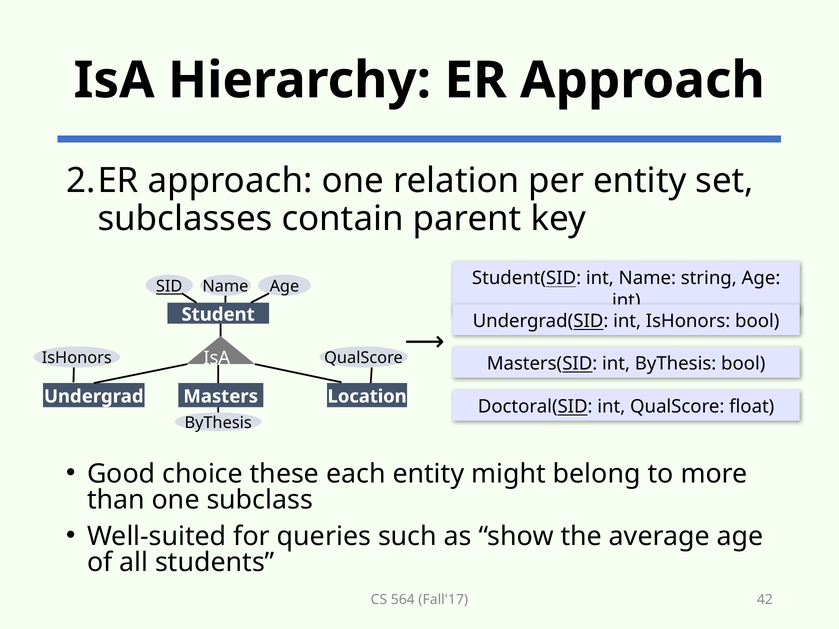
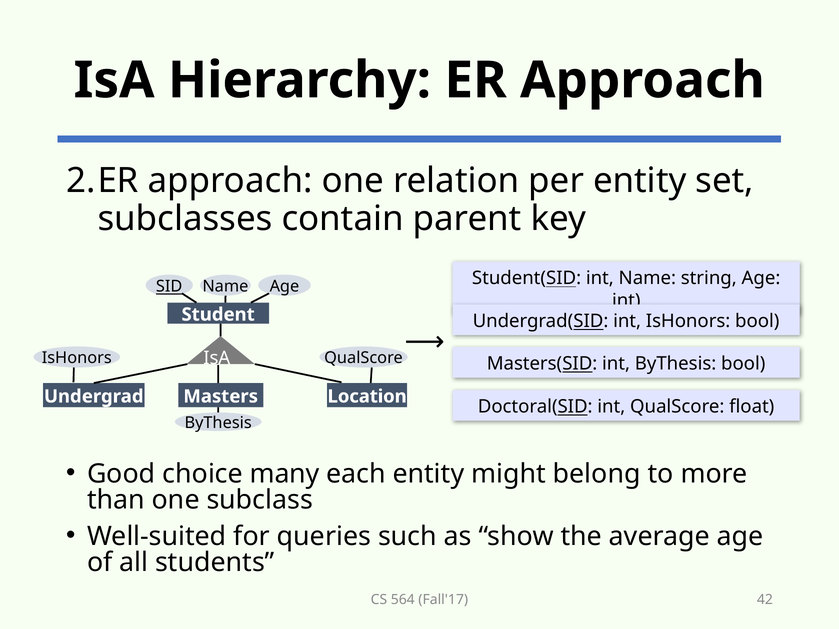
these: these -> many (285, 474)
